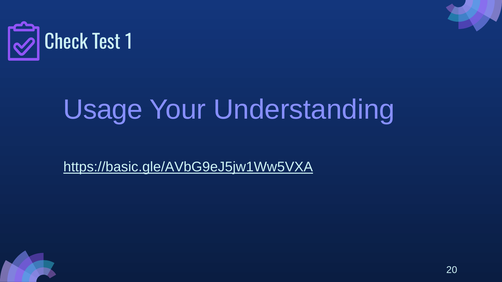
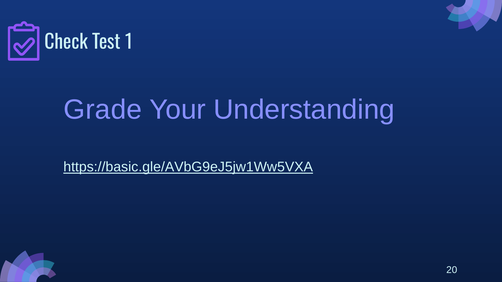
Usage: Usage -> Grade (103, 110)
